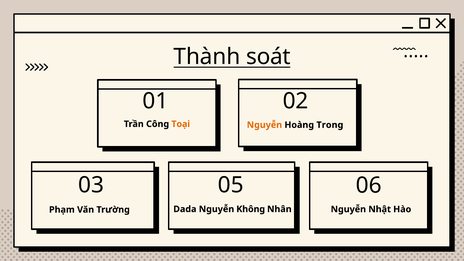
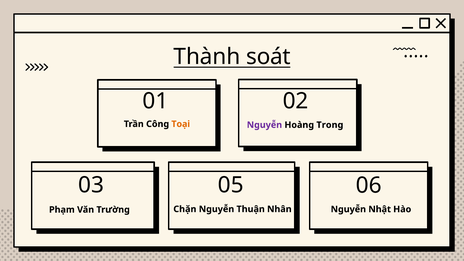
Nguyễn colour: orange -> purple (264, 125)
Dada: Dada -> Chặn (185, 209)
Không: Không -> Thuận (251, 209)
